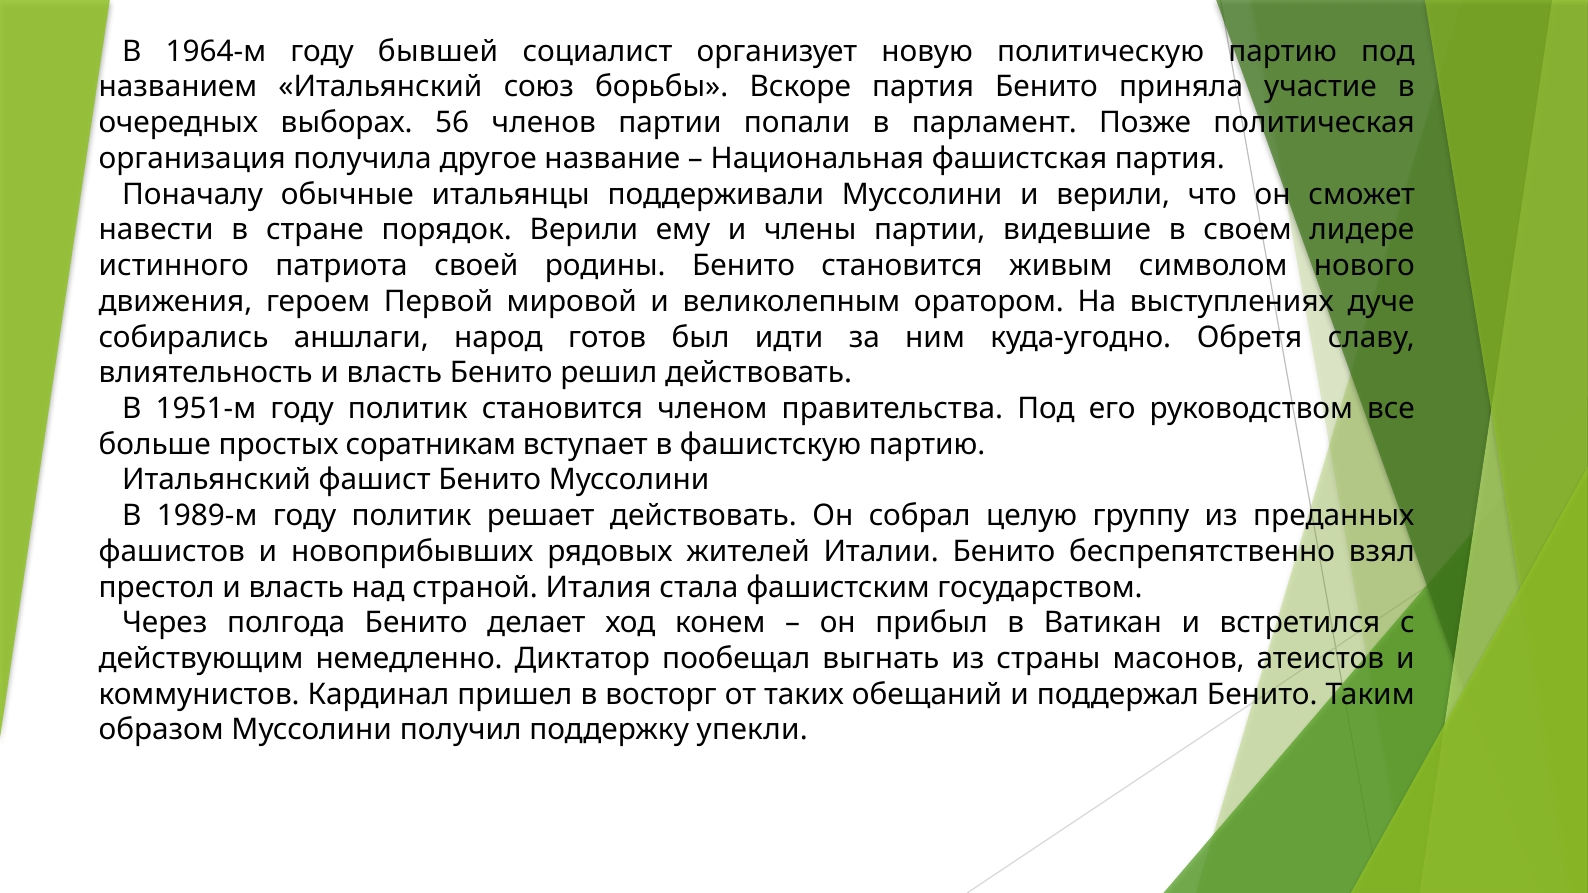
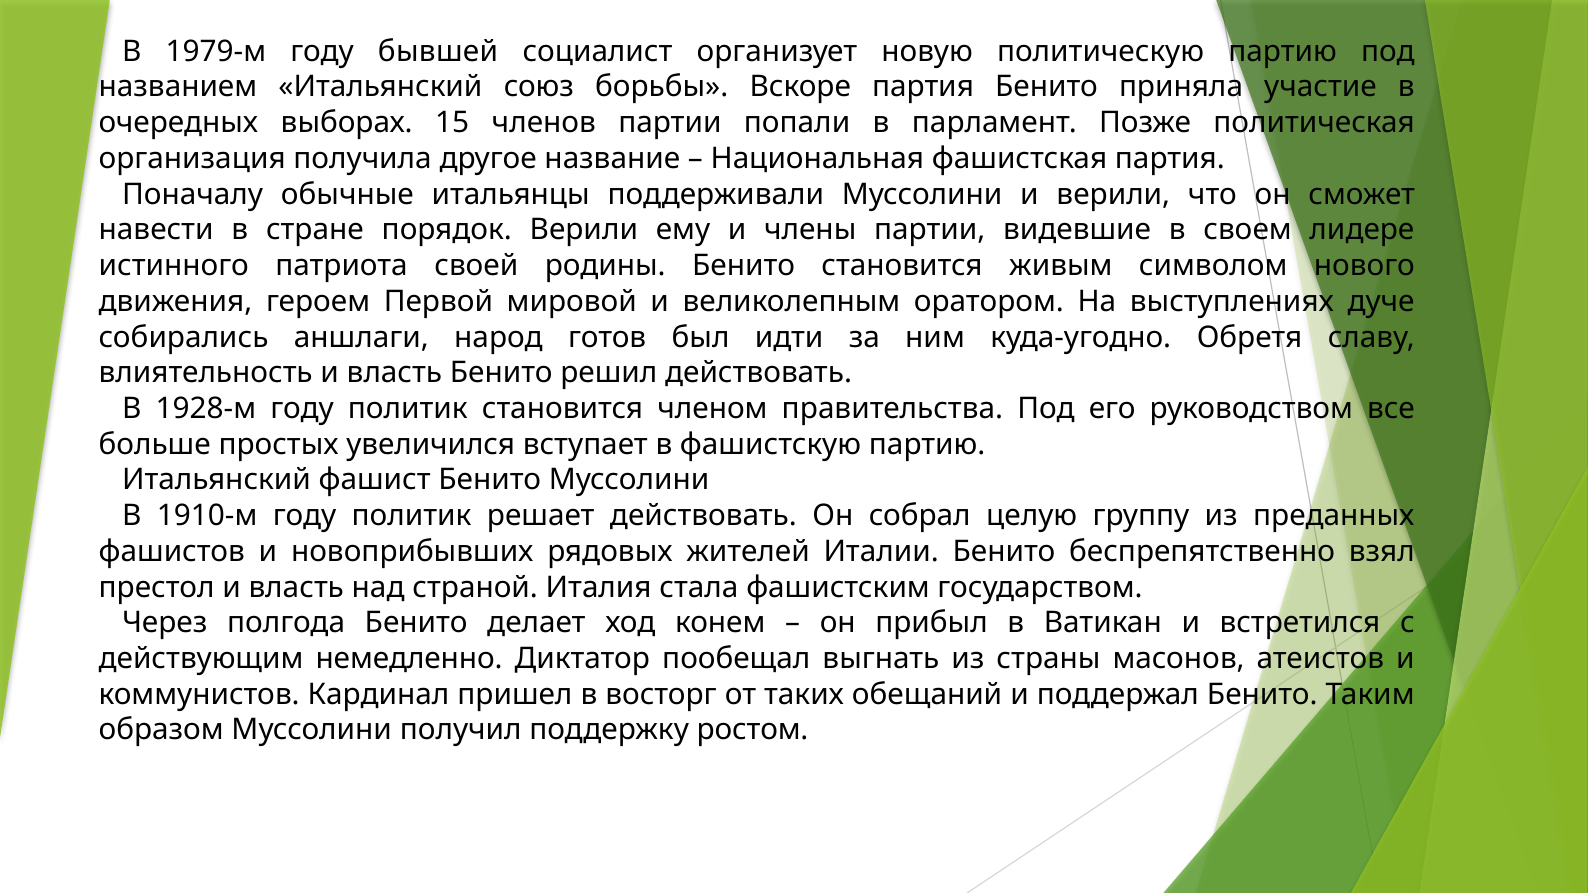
1964-м: 1964-м -> 1979-м (216, 51)
56: 56 -> 15 (452, 123)
1951-м: 1951-м -> 1928-м (206, 409)
соратникам: соратникам -> увеличился (431, 444)
1989-м: 1989-м -> 1910-м (207, 516)
упекли: упекли -> ростом (753, 730)
